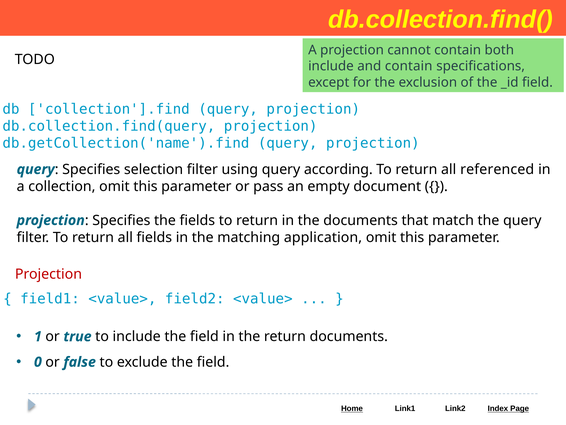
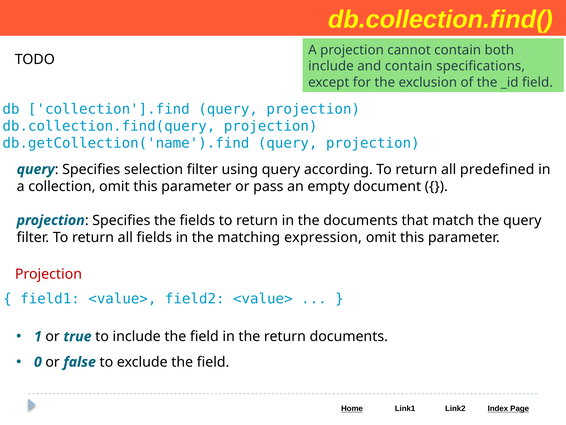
referenced: referenced -> predefined (497, 169)
application: application -> expression (323, 237)
